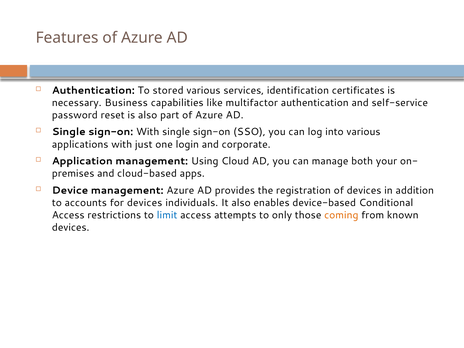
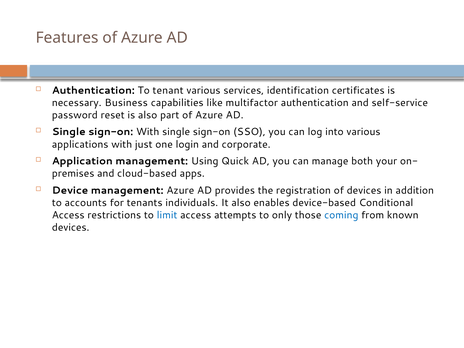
stored: stored -> tenant (168, 90)
Cloud: Cloud -> Quick (235, 161)
for devices: devices -> tenants (145, 203)
coming colour: orange -> blue (341, 215)
